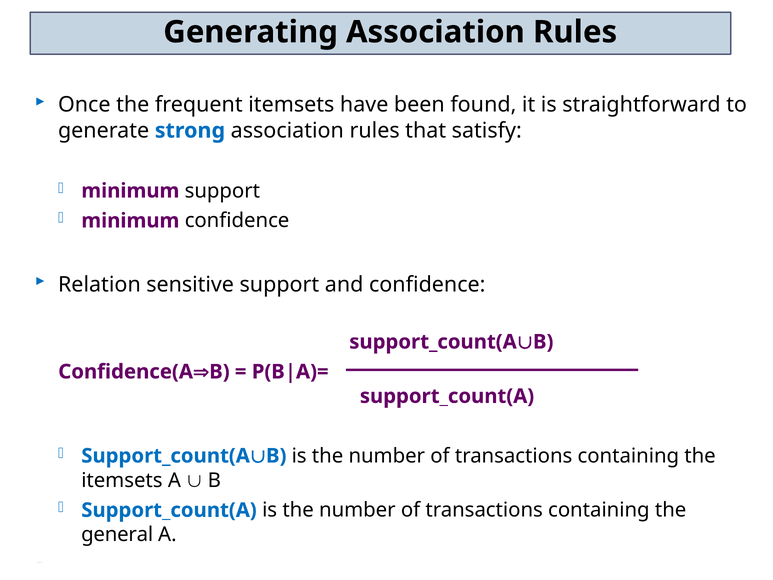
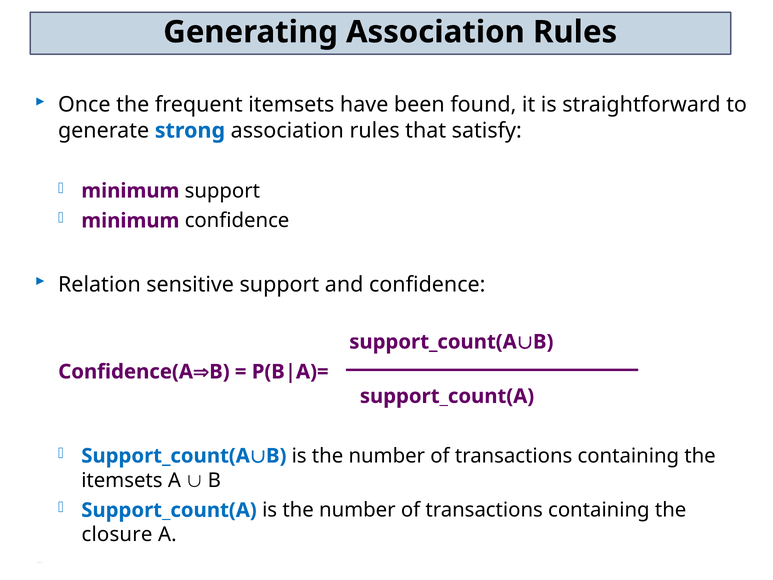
general: general -> closure (117, 534)
